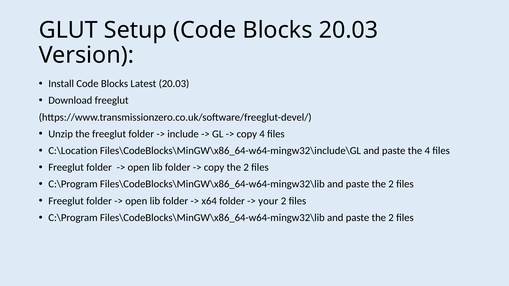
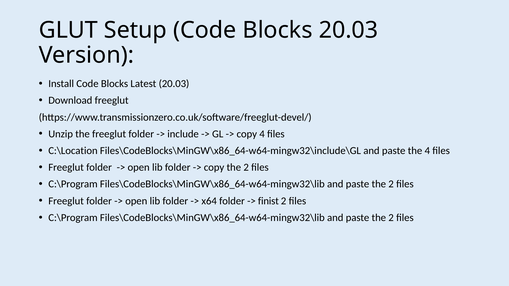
your: your -> finist (268, 201)
